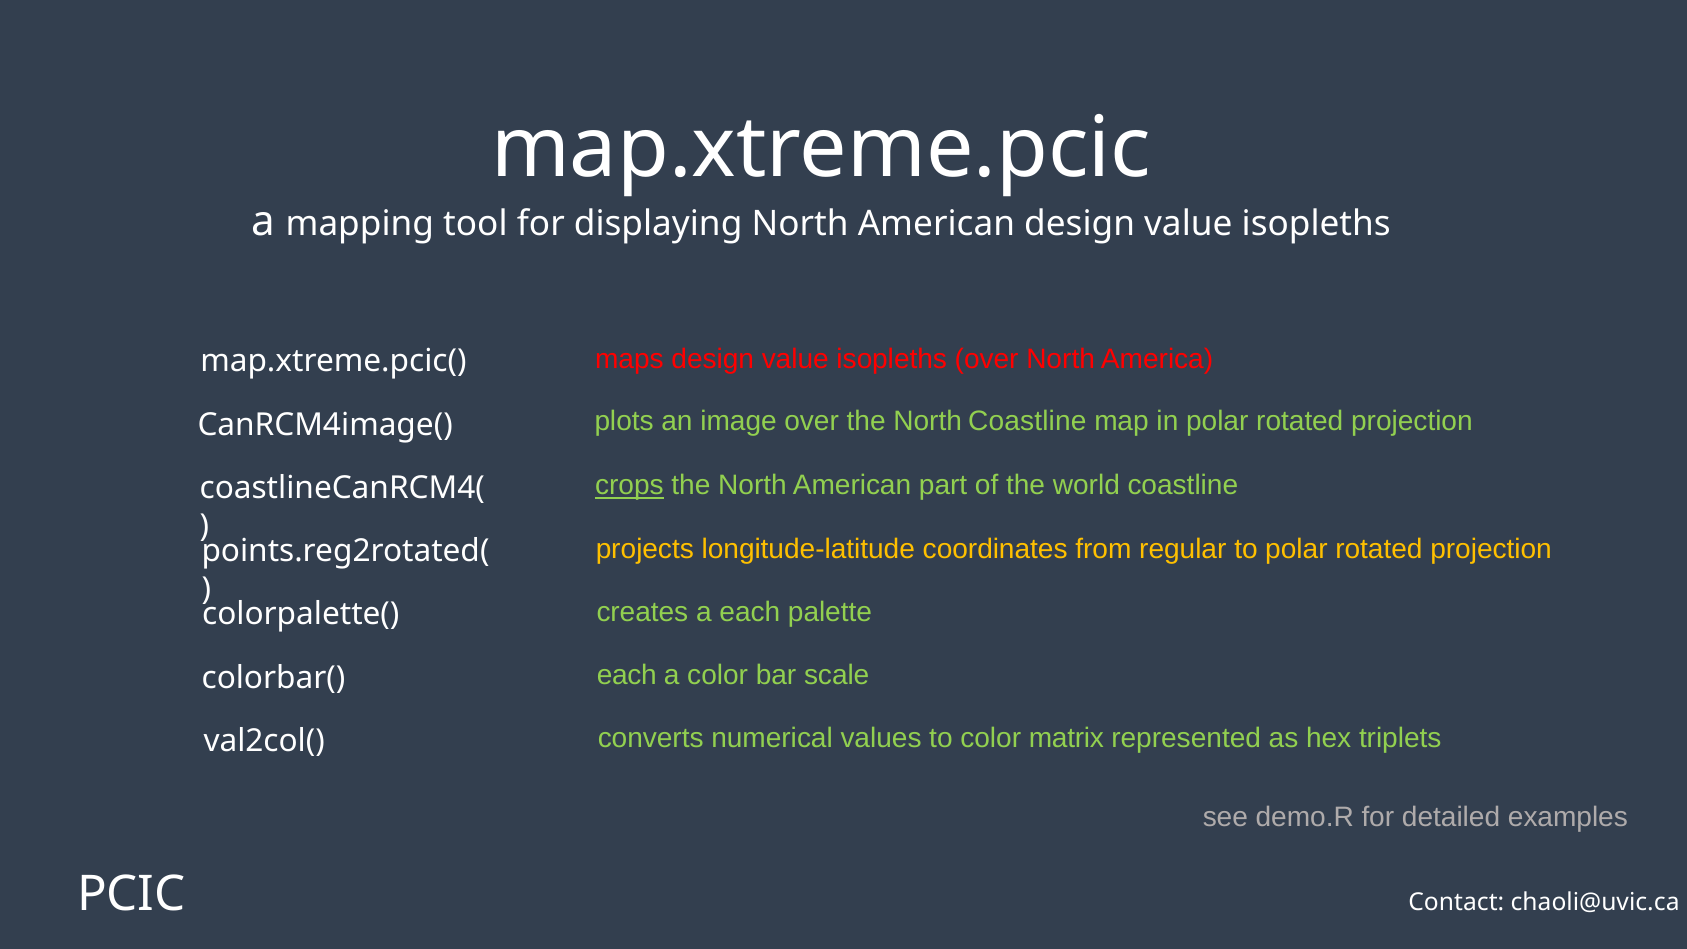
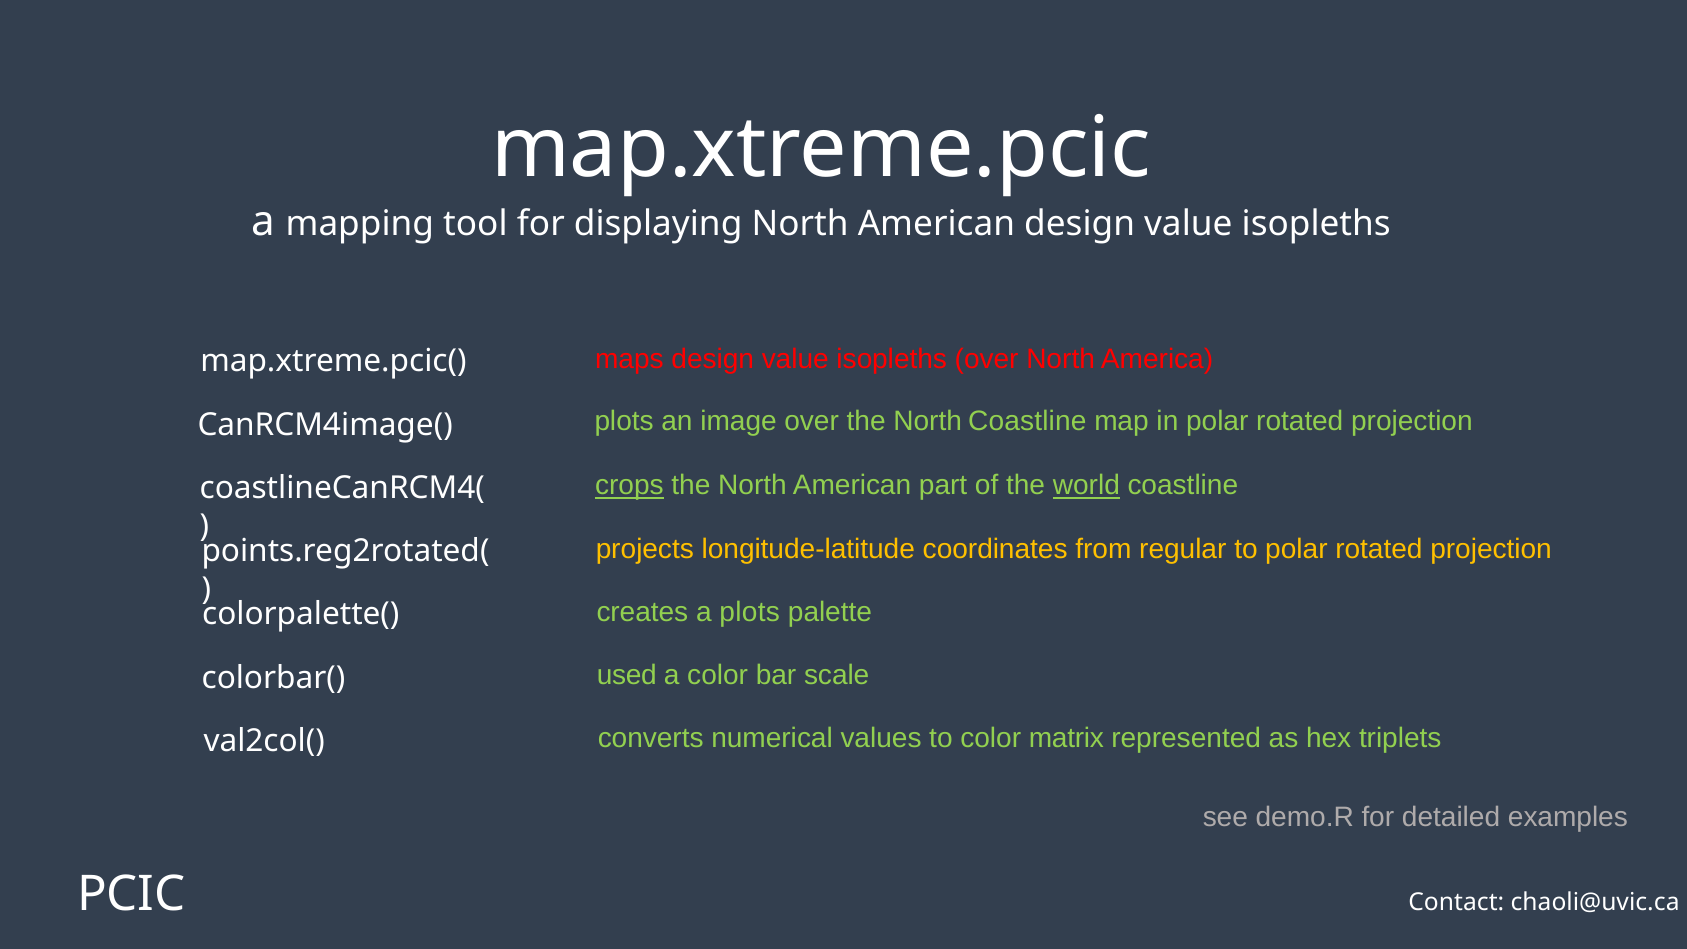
world underline: none -> present (1086, 486)
a each: each -> plots (750, 612)
each: each -> used (627, 675)
